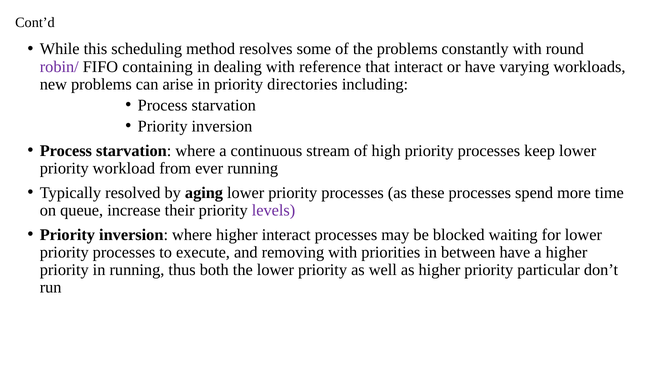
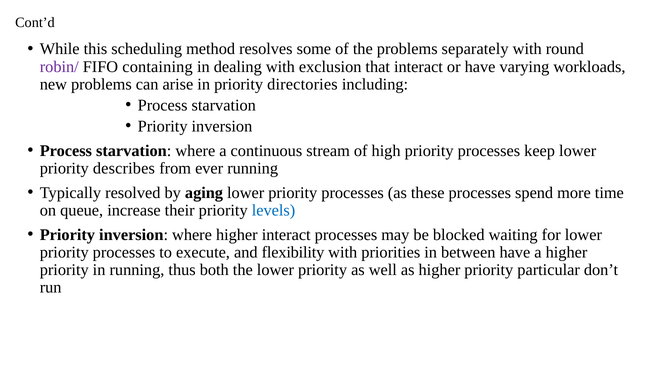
constantly: constantly -> separately (475, 49)
reference: reference -> exclusion (330, 67)
workload: workload -> describes (124, 168)
levels colour: purple -> blue (273, 210)
removing: removing -> flexibility (293, 252)
